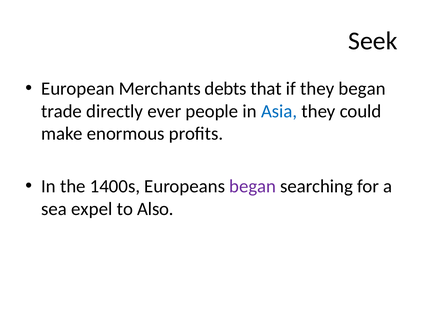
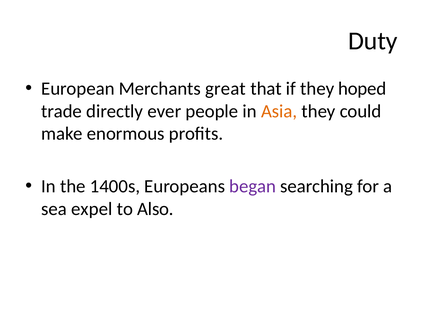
Seek: Seek -> Duty (373, 41)
debts: debts -> great (225, 89)
they began: began -> hoped (362, 89)
Asia colour: blue -> orange (279, 111)
